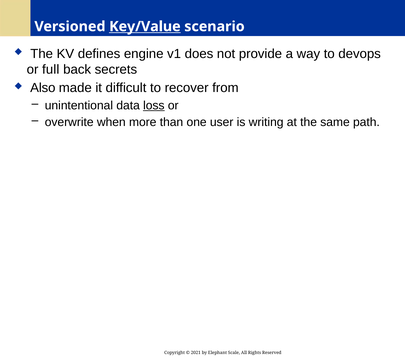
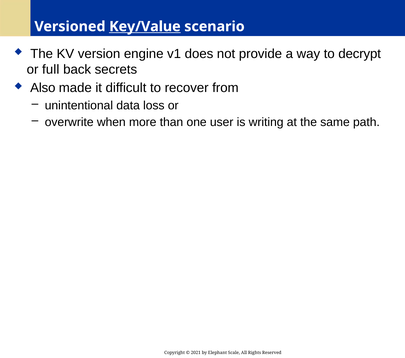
defines: defines -> version (99, 54)
devops: devops -> decrypt (360, 54)
loss underline: present -> none (154, 106)
